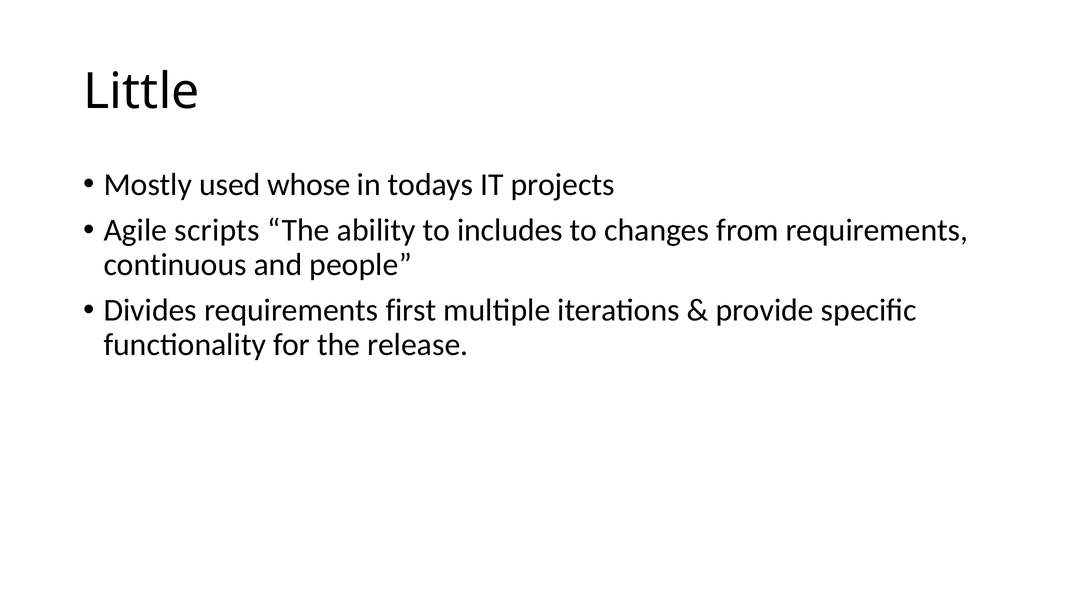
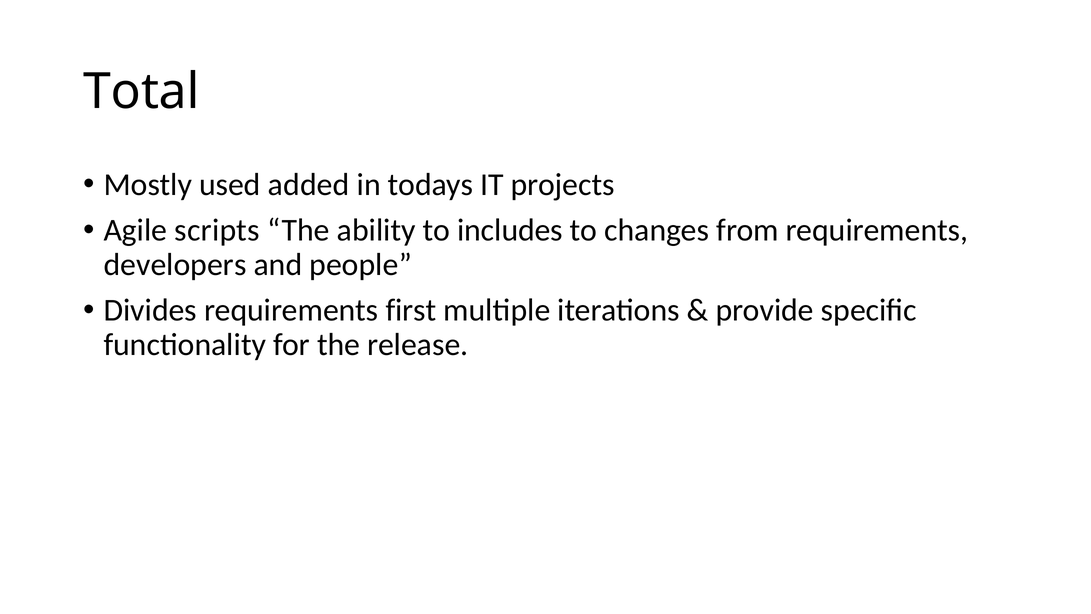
Little: Little -> Total (141, 92)
whose: whose -> added (309, 184)
continuous: continuous -> developers (175, 265)
